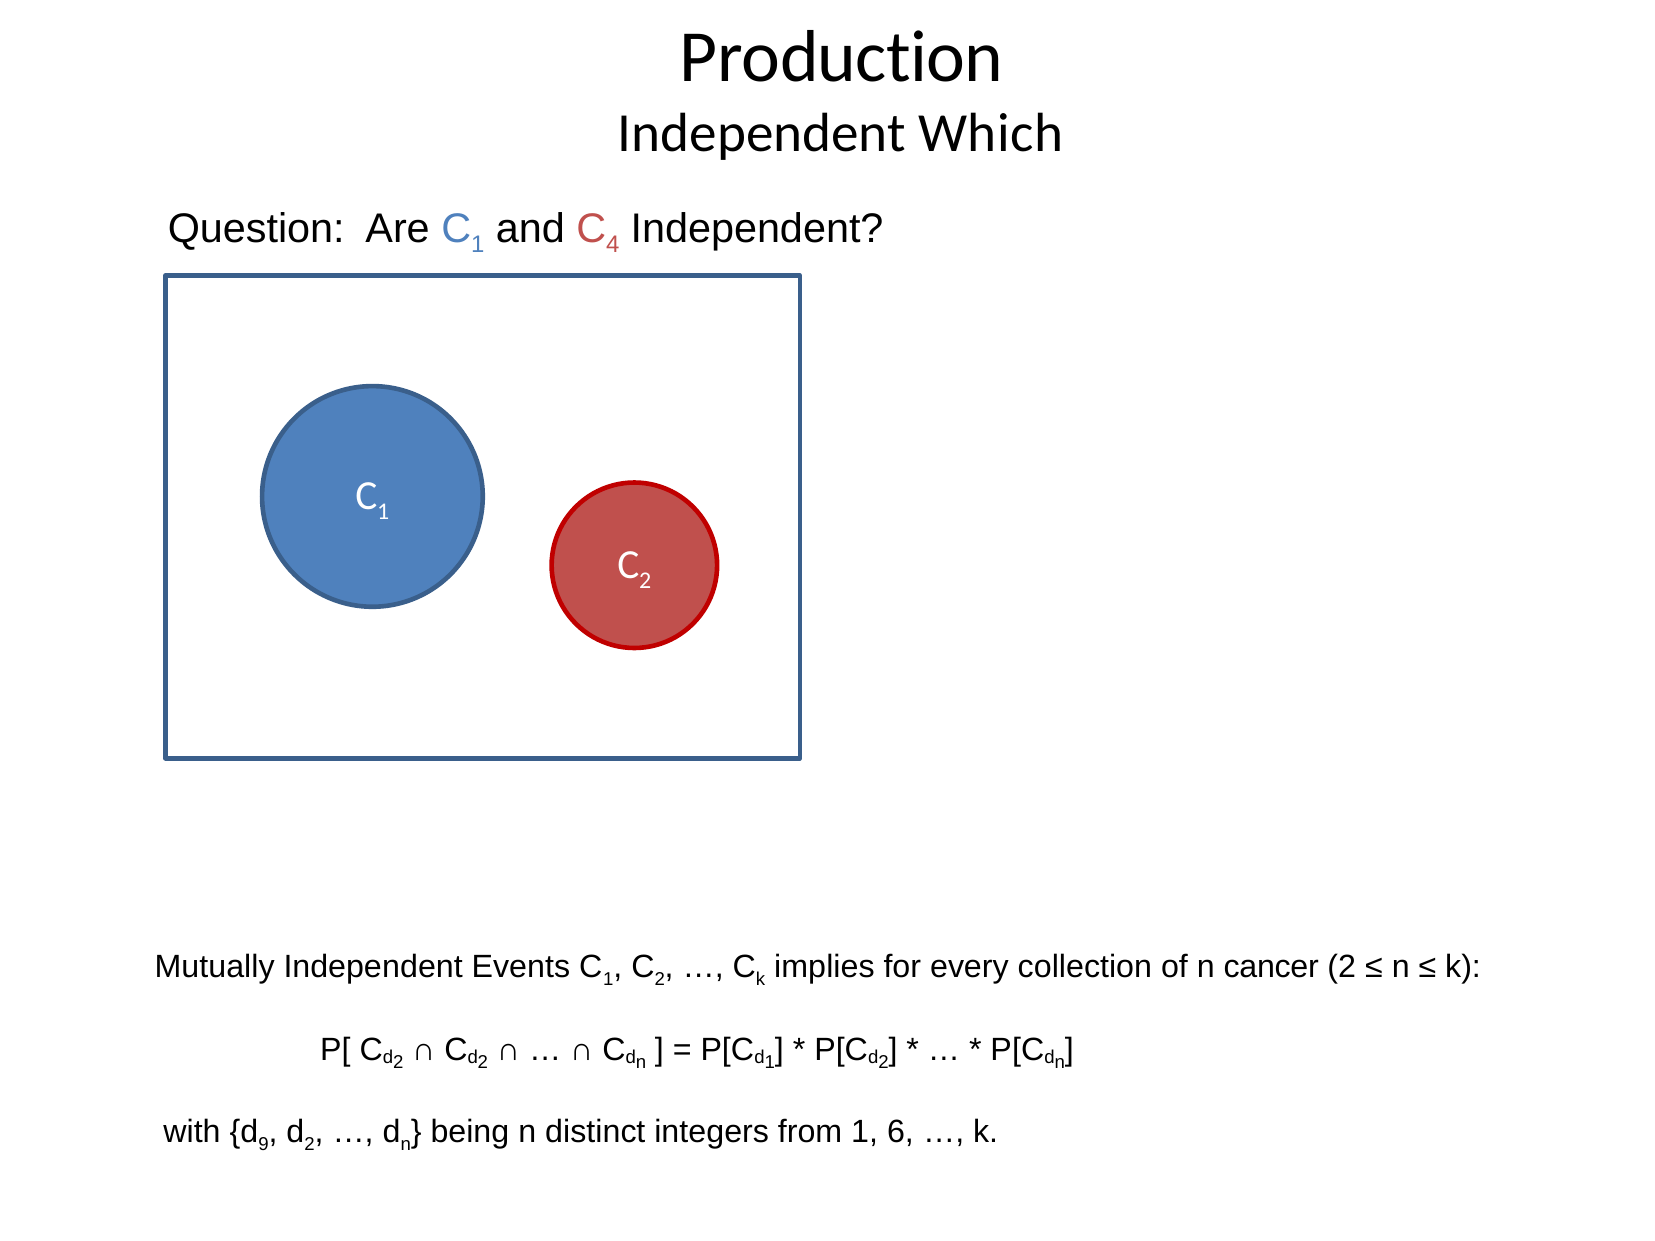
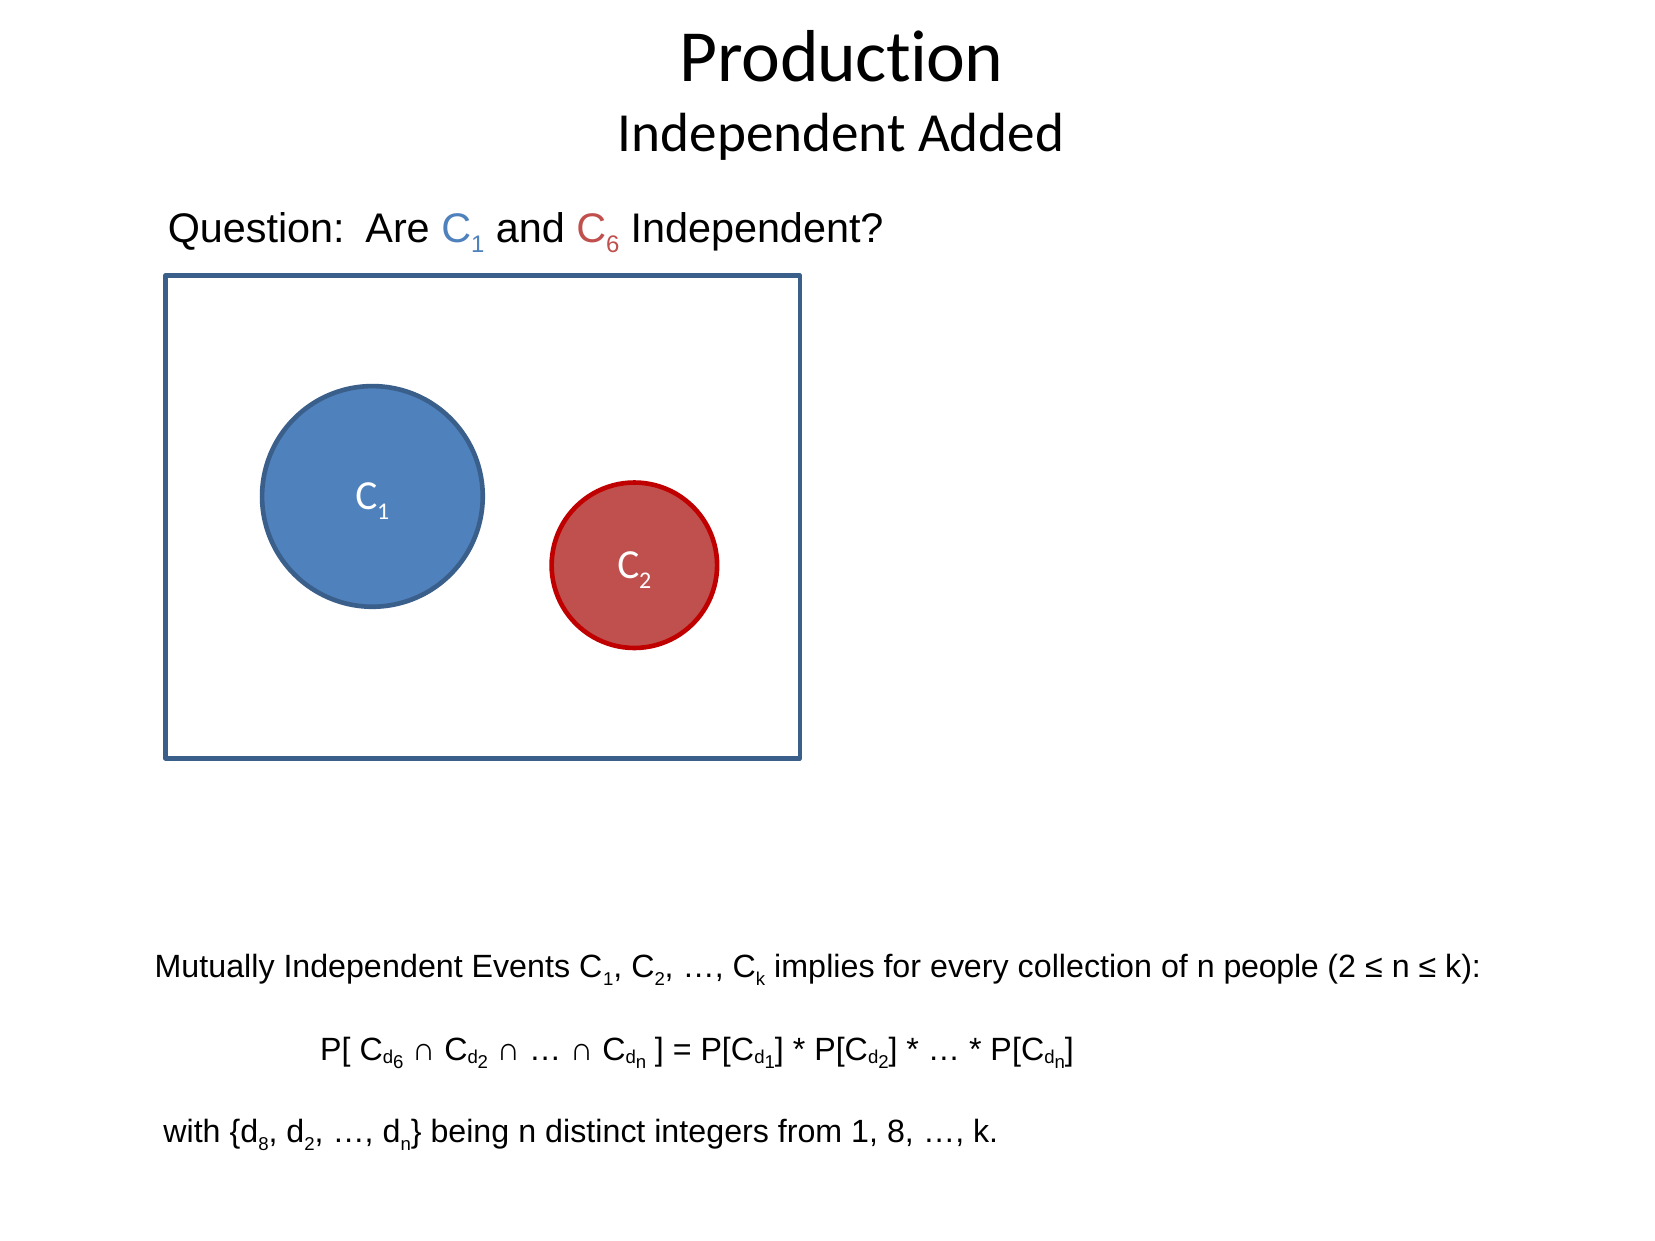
Which: Which -> Added (991, 133)
4: 4 -> 6 (613, 245)
cancer: cancer -> people (1271, 967)
2: 2 -> 6 (398, 1063)
9: 9 -> 8 (264, 1145)
1 6: 6 -> 8 (900, 1133)
